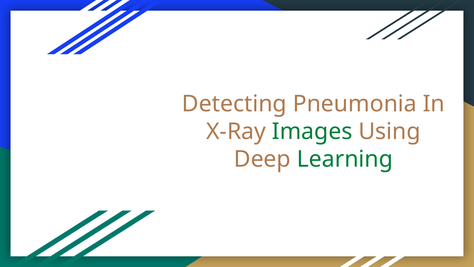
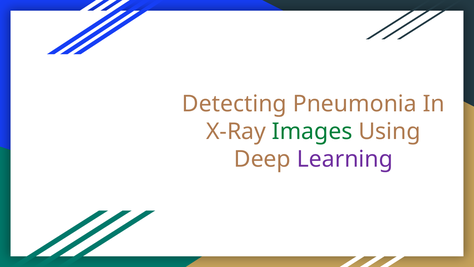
Learning colour: green -> purple (345, 159)
